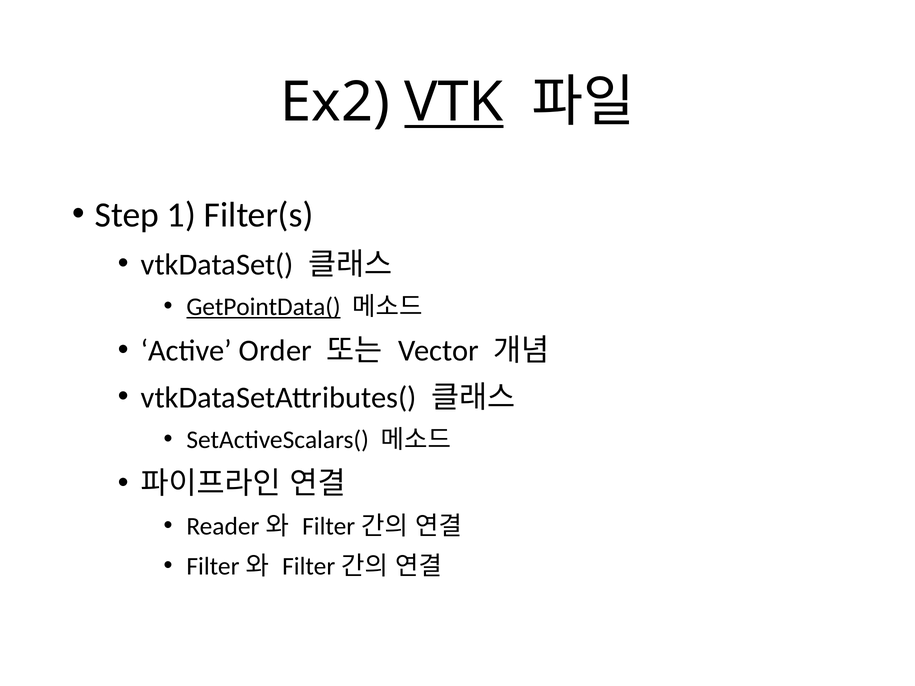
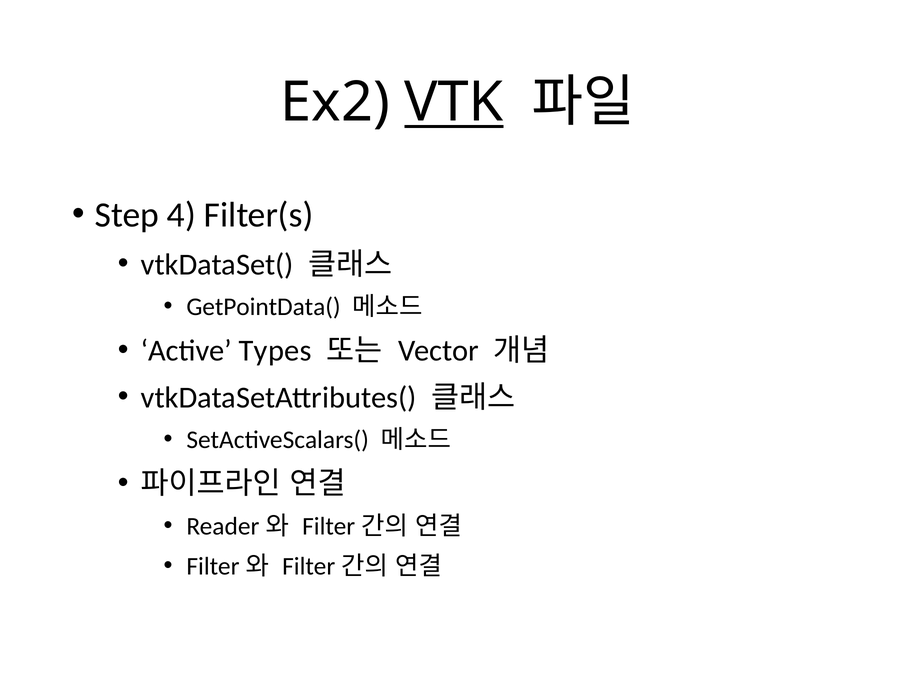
1: 1 -> 4 (181, 215)
GetPointData( underline: present -> none (264, 307)
Order: Order -> Types (275, 351)
